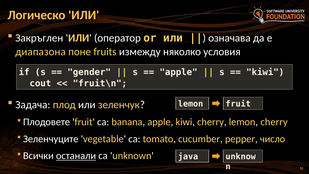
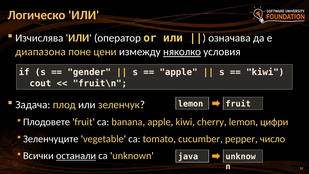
Закръглен: Закръглен -> Изчислява (39, 38)
fruits: fruits -> цени (105, 52)
няколко underline: none -> present (182, 52)
lemon cherry: cherry -> цифри (274, 122)
